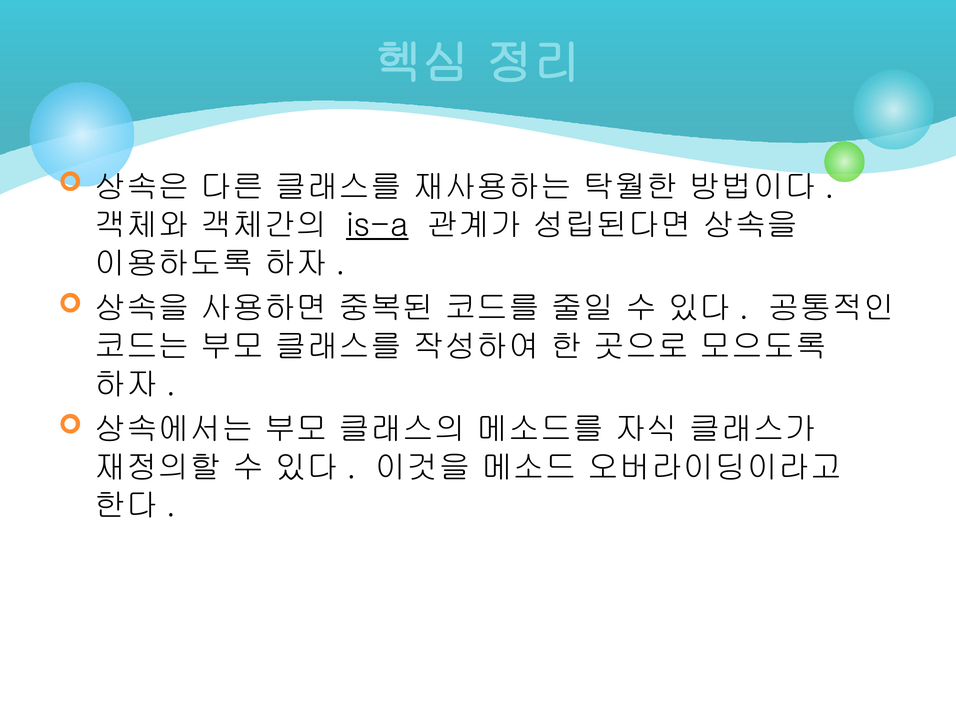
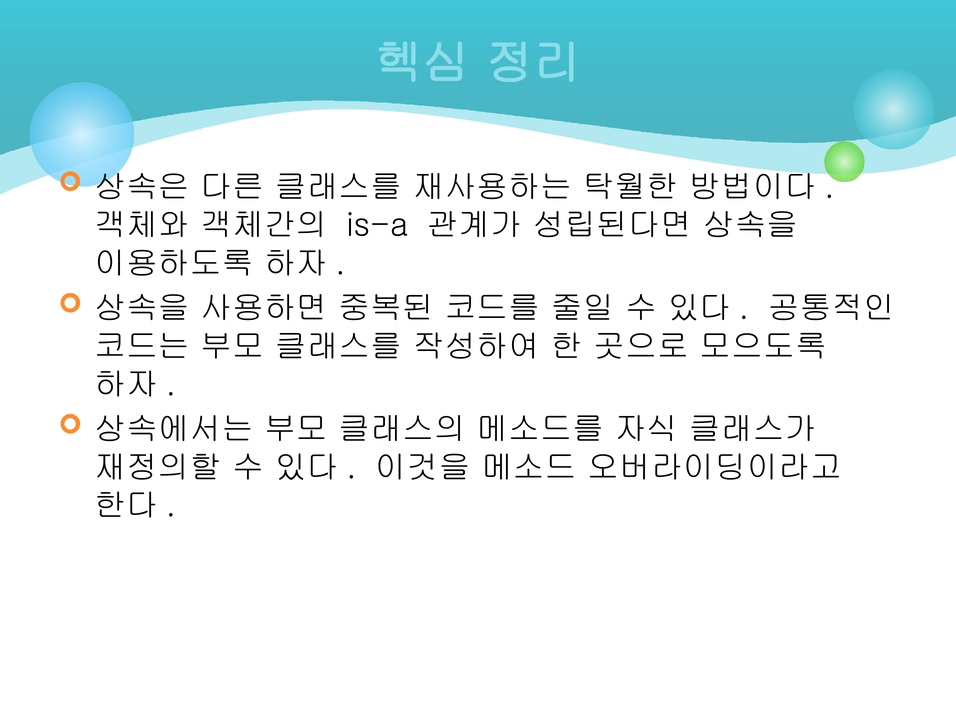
is-a underline: present -> none (377, 225)
